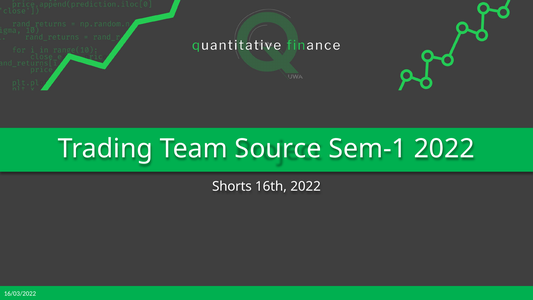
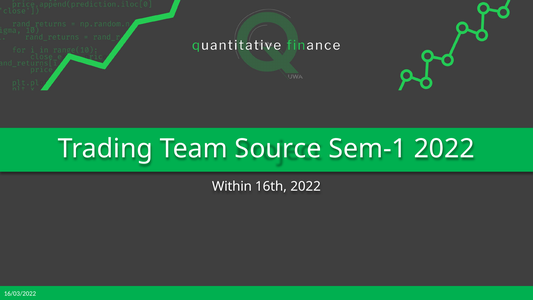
Shorts: Shorts -> Within (232, 186)
